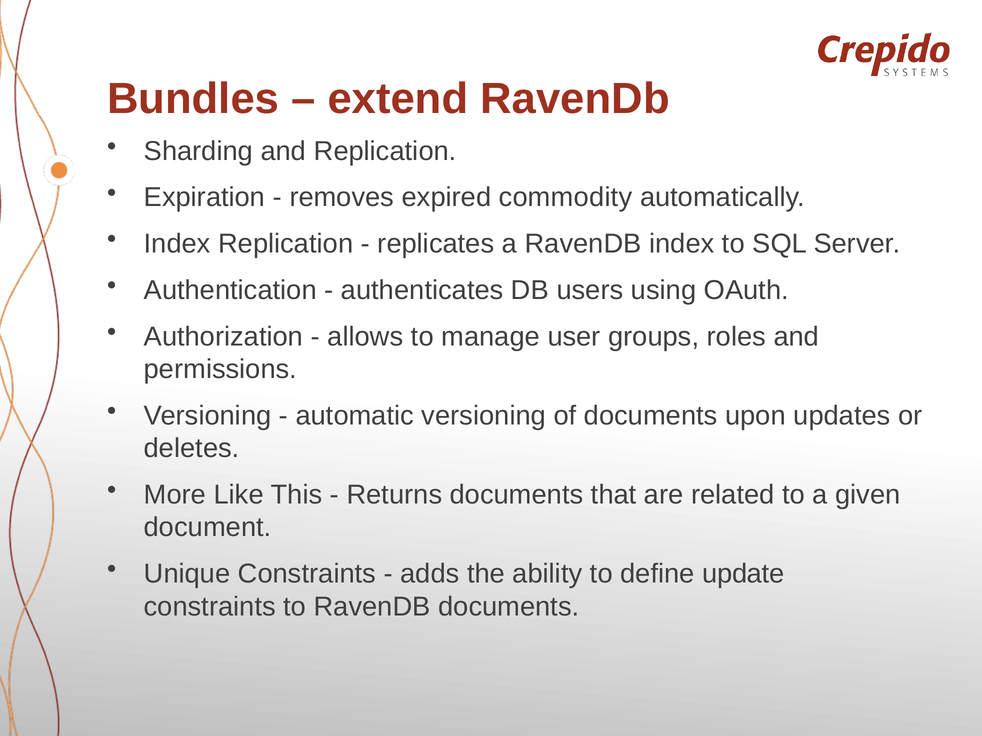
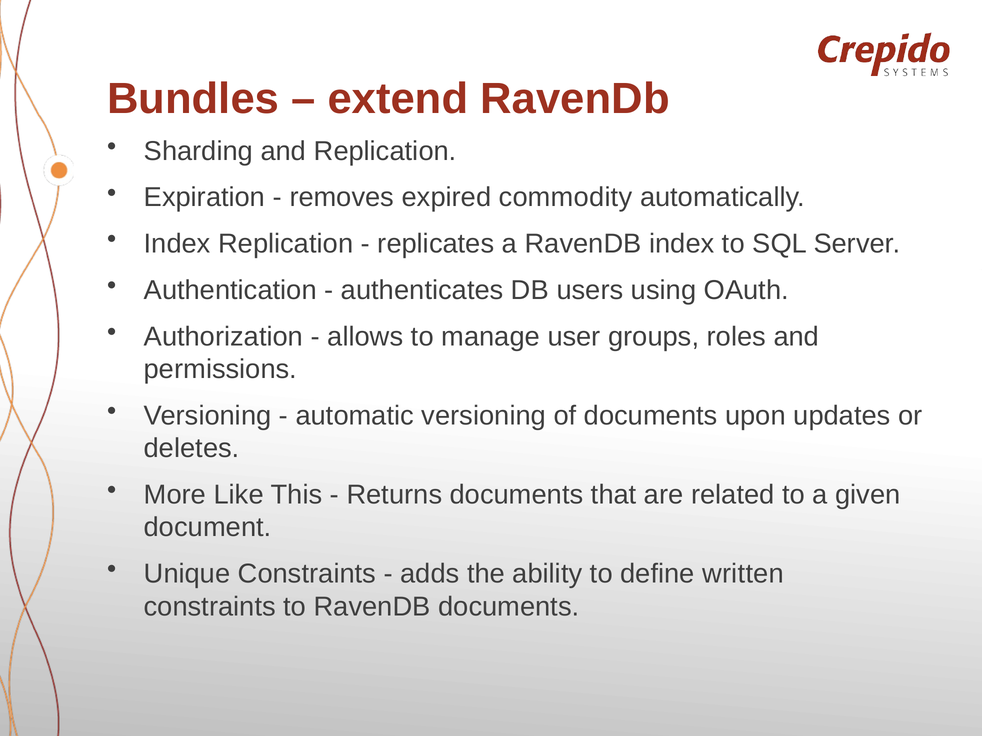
update: update -> written (743, 574)
